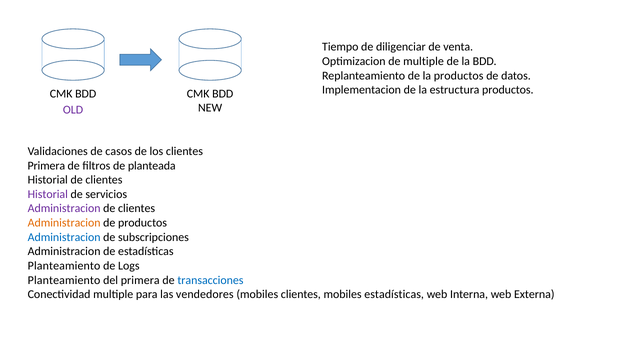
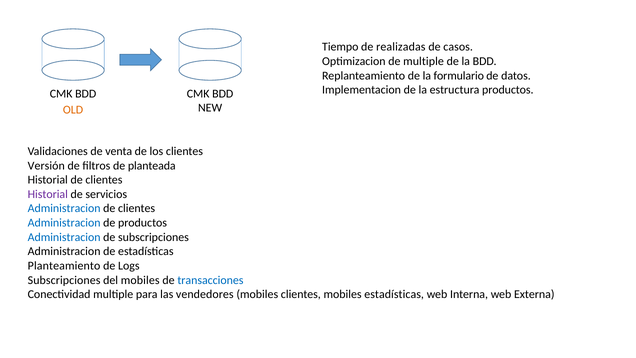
diligenciar: diligenciar -> realizadas (401, 47)
venta: venta -> casos (458, 47)
la productos: productos -> formulario (459, 76)
OLD colour: purple -> orange (73, 110)
casos: casos -> venta (119, 151)
Primera: Primera -> Versión (46, 165)
Administracion colour: purple -> blue (64, 208)
Administracion colour: orange -> blue (64, 223)
Planteamiento: Planteamiento -> Subscripciones (64, 280)
del primera: primera -> mobiles (140, 280)
